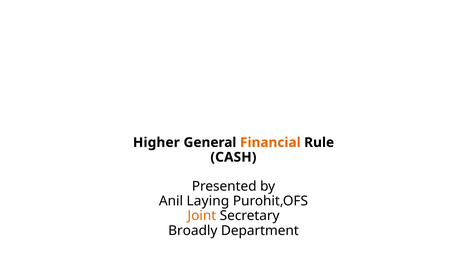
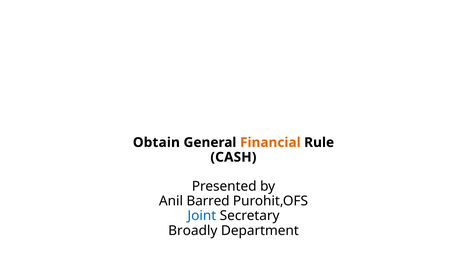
Higher: Higher -> Obtain (156, 143)
Laying: Laying -> Barred (208, 202)
Joint colour: orange -> blue (202, 216)
